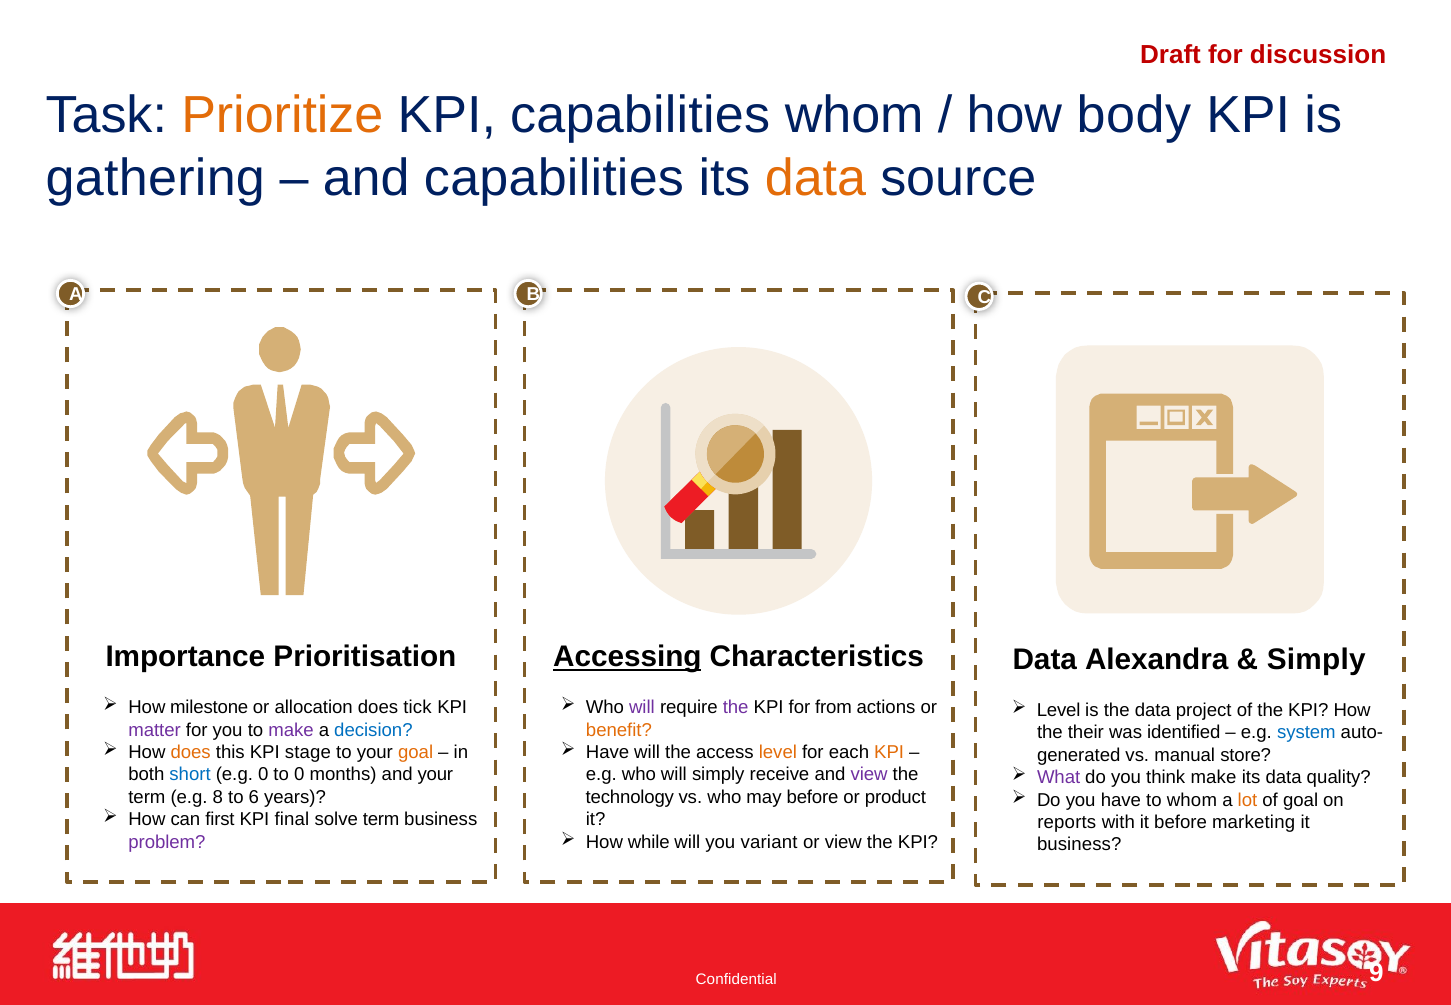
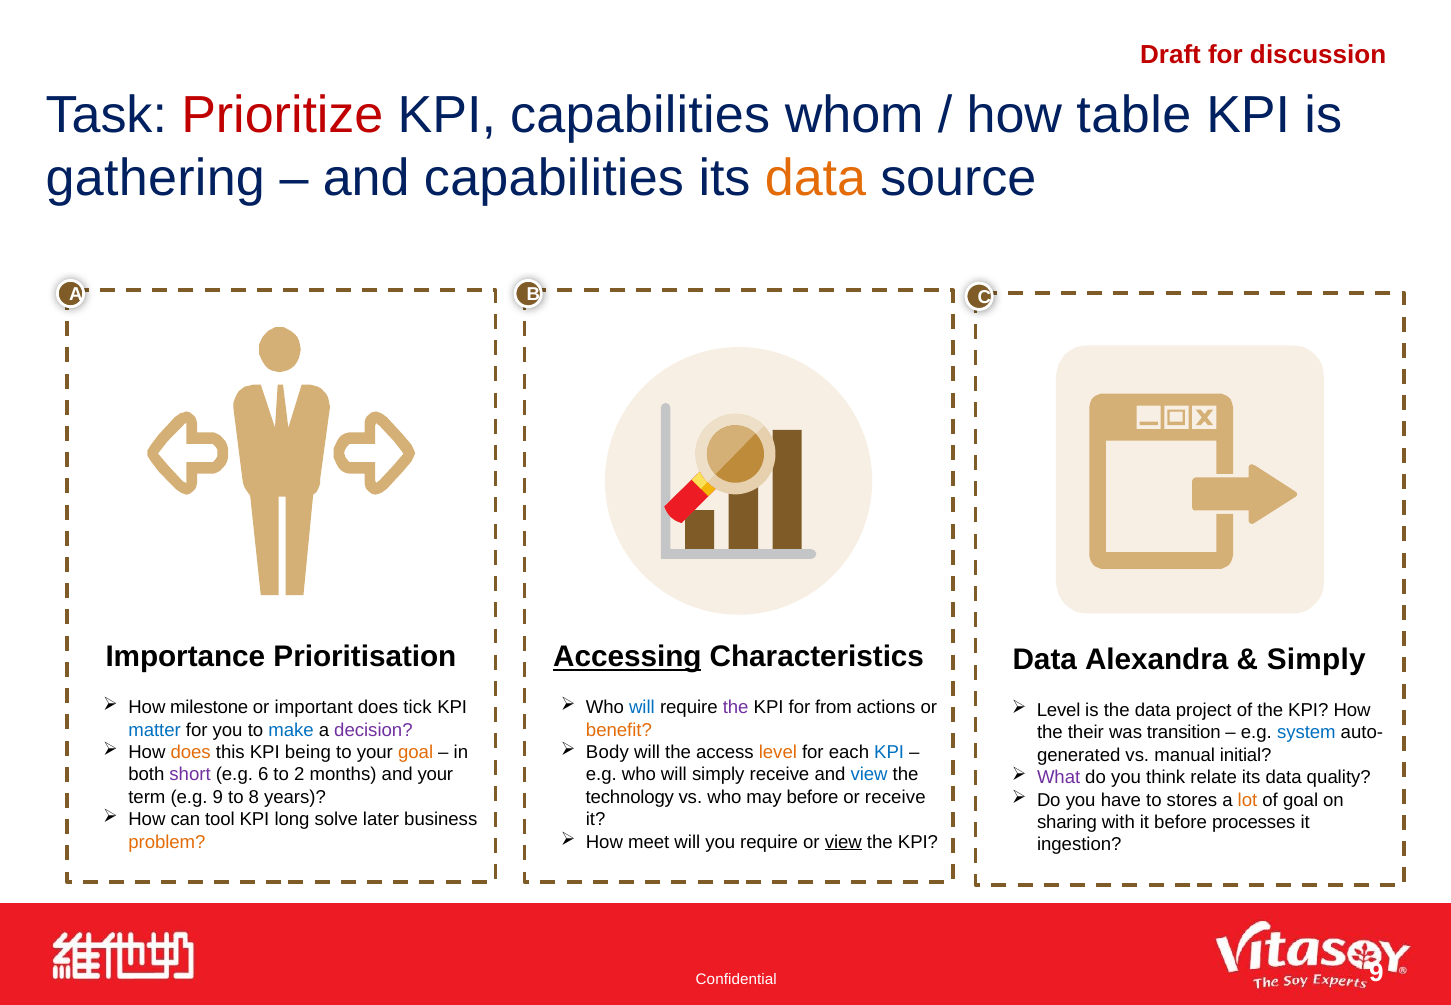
Prioritize colour: orange -> red (282, 115)
body: body -> table (1134, 115)
allocation: allocation -> important (314, 707)
will colour: purple -> blue (642, 707)
matter colour: purple -> blue (155, 730)
make colour: purple -> blue (291, 730)
decision colour: blue -> purple (373, 730)
identified: identified -> transition (1184, 732)
stage: stage -> being (308, 752)
Have: Have -> Body (607, 752)
KPI colour: orange -> blue (889, 752)
store: store -> initial (1246, 755)
short colour: blue -> purple (190, 774)
e.g 0: 0 -> 6 (263, 774)
to 0: 0 -> 2 (299, 774)
view colour: purple -> blue (869, 774)
think make: make -> relate (1214, 777)
e.g 8: 8 -> 9 (218, 797)
6: 6 -> 8 (254, 797)
or product: product -> receive (895, 797)
to whom: whom -> stores (1192, 800)
first: first -> tool (220, 819)
final: final -> long (292, 819)
solve term: term -> later (381, 819)
reports: reports -> sharing (1067, 822)
marketing: marketing -> processes (1254, 822)
while: while -> meet (649, 842)
you variant: variant -> require (769, 842)
view underline: none -> present (843, 842)
problem colour: purple -> orange (167, 842)
business: business -> ingestion (1079, 844)
